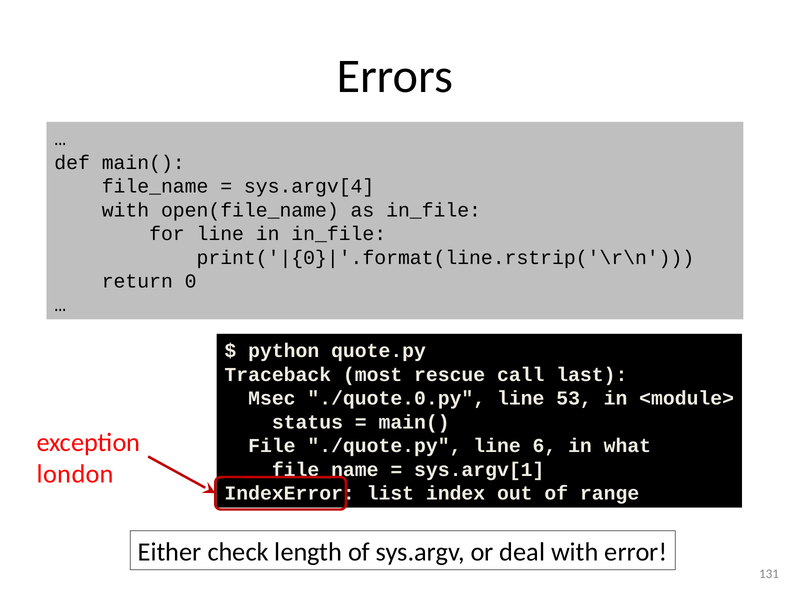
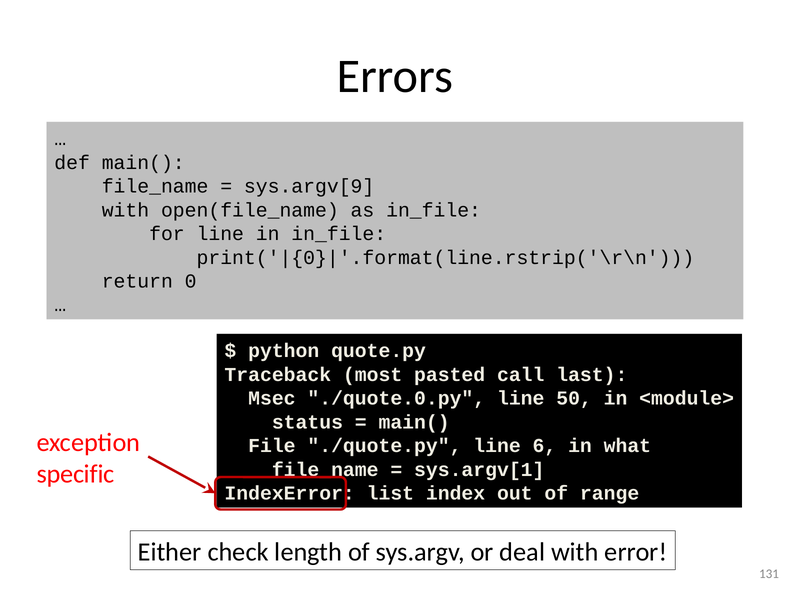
sys.argv[4: sys.argv[4 -> sys.argv[9 (309, 186)
rescue: rescue -> pasted (450, 374)
53: 53 -> 50 (574, 398)
london: london -> specific (76, 474)
